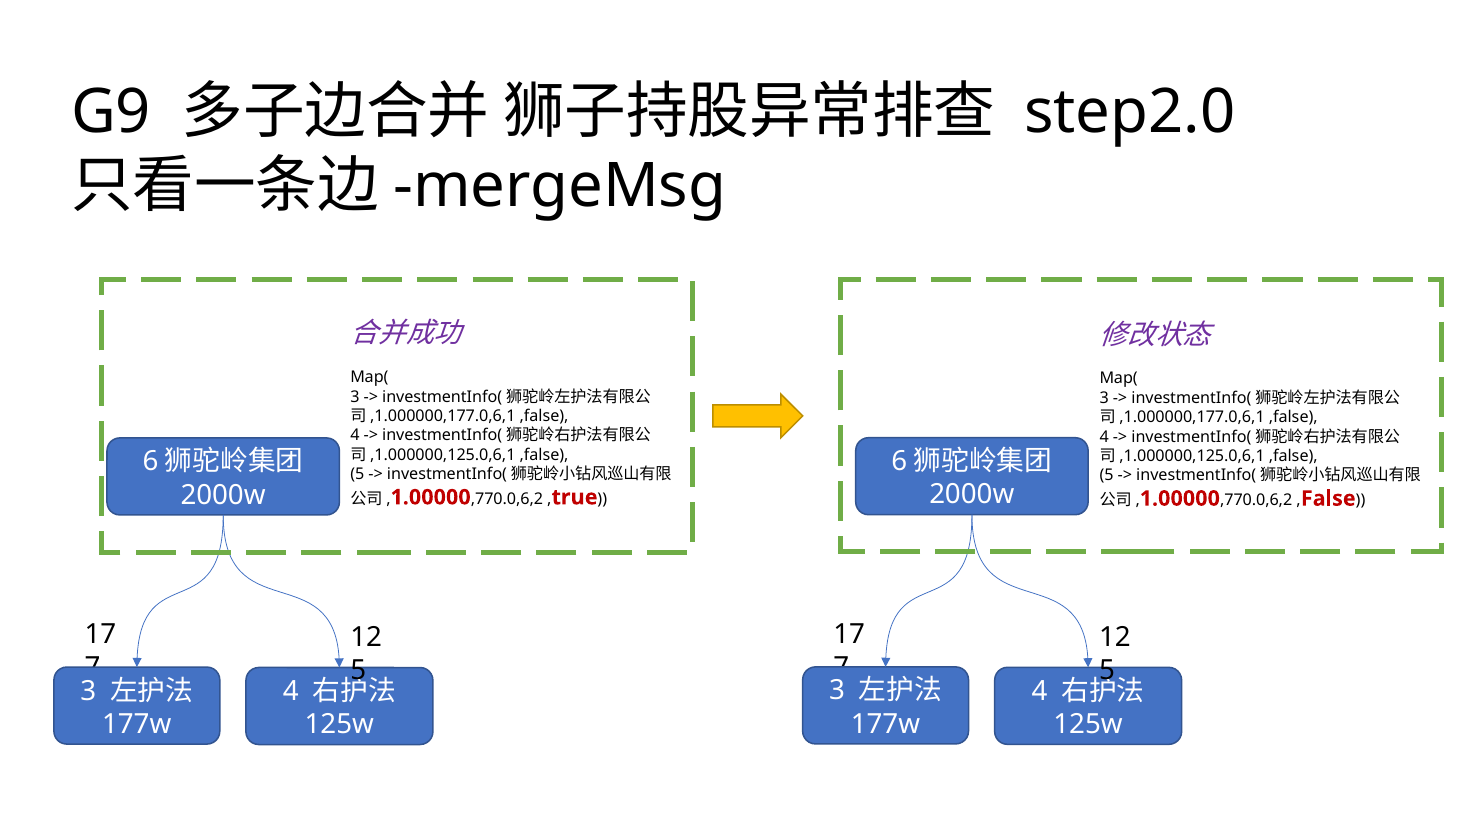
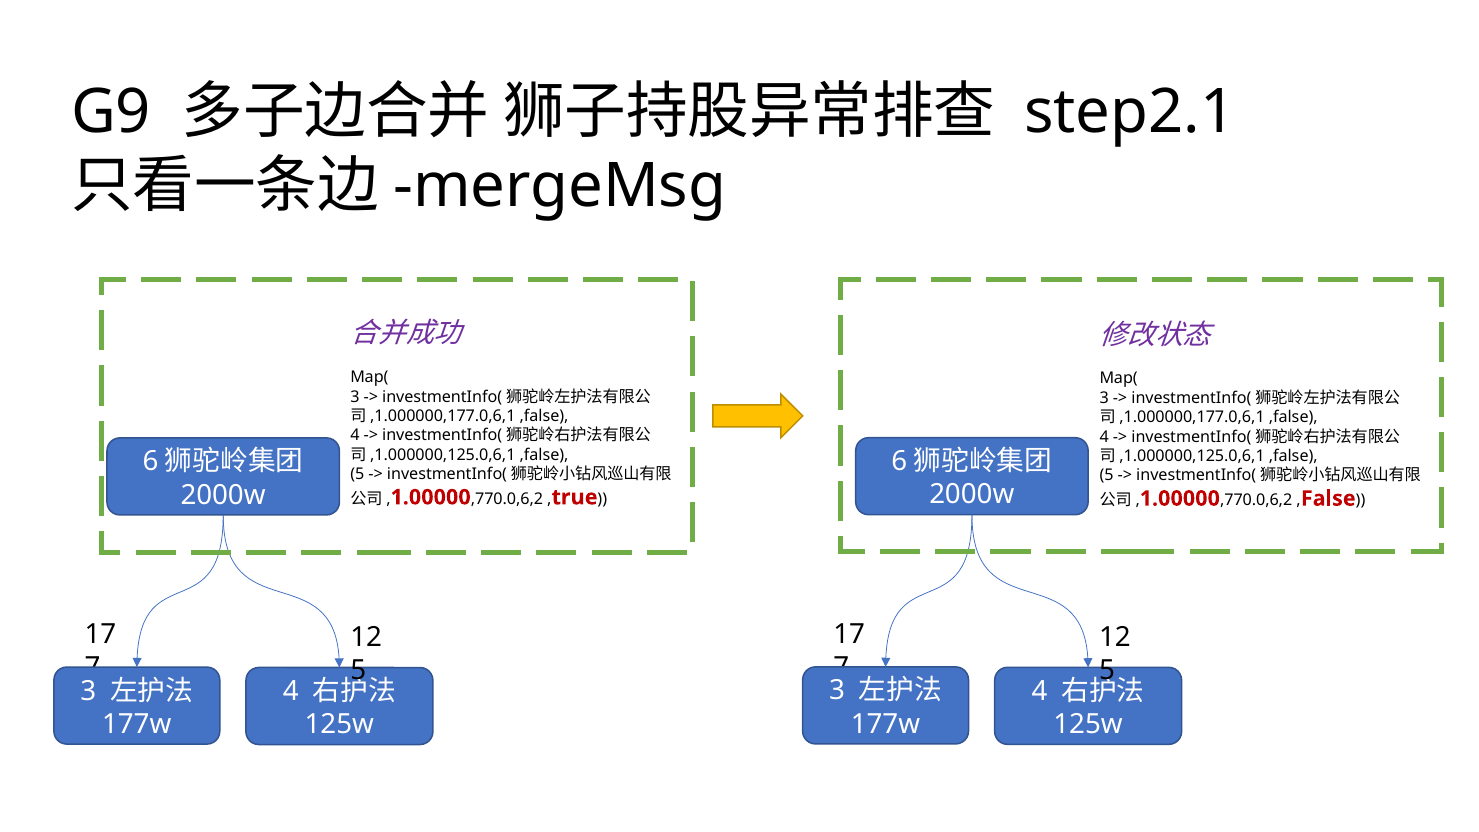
step2.0: step2.0 -> step2.1 (1130, 112)
